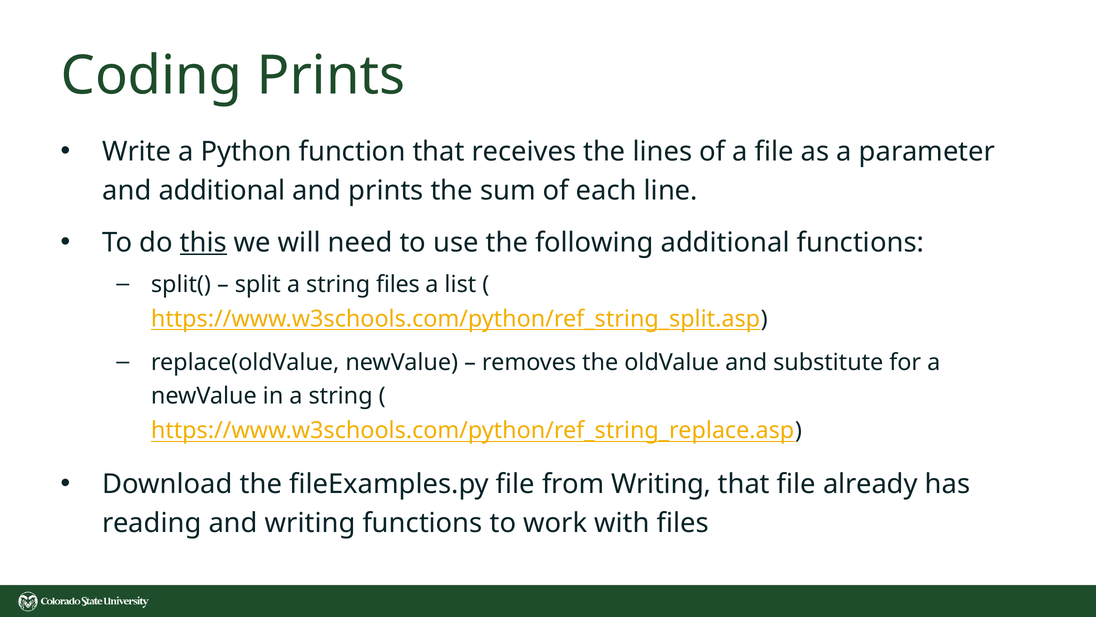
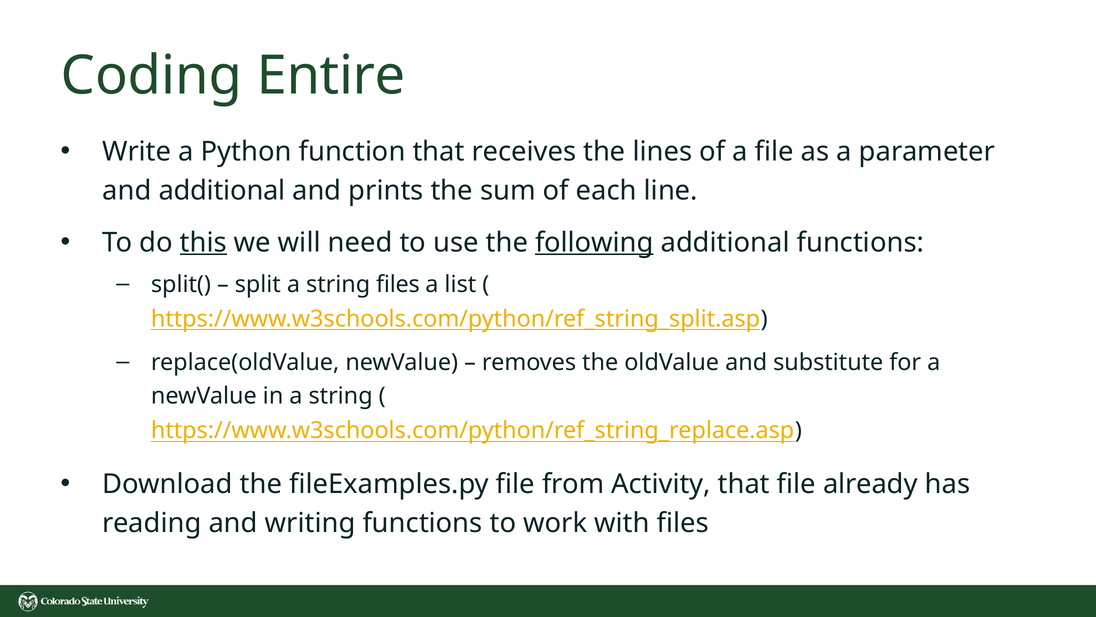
Coding Prints: Prints -> Entire (331, 76)
following underline: none -> present (594, 242)
from Writing: Writing -> Activity (661, 484)
